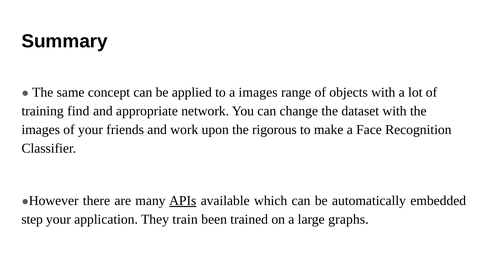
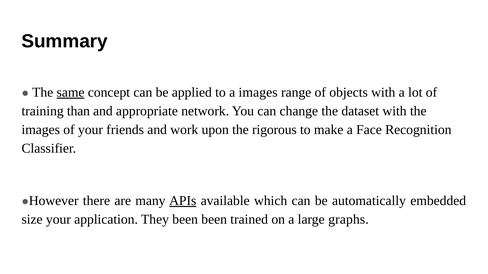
same underline: none -> present (71, 93)
find: find -> than (78, 111)
step: step -> size (32, 220)
They train: train -> been (185, 220)
